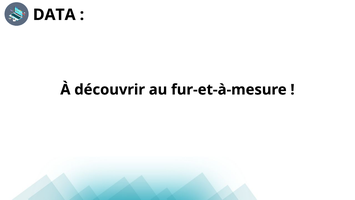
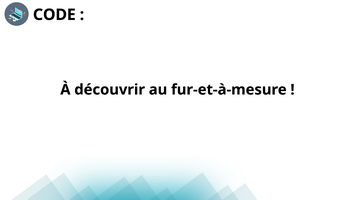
DATA: DATA -> CODE (54, 15)
